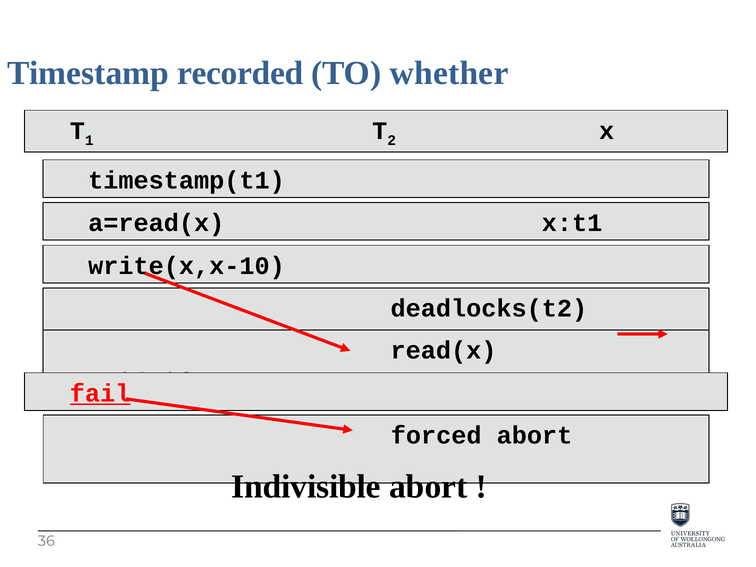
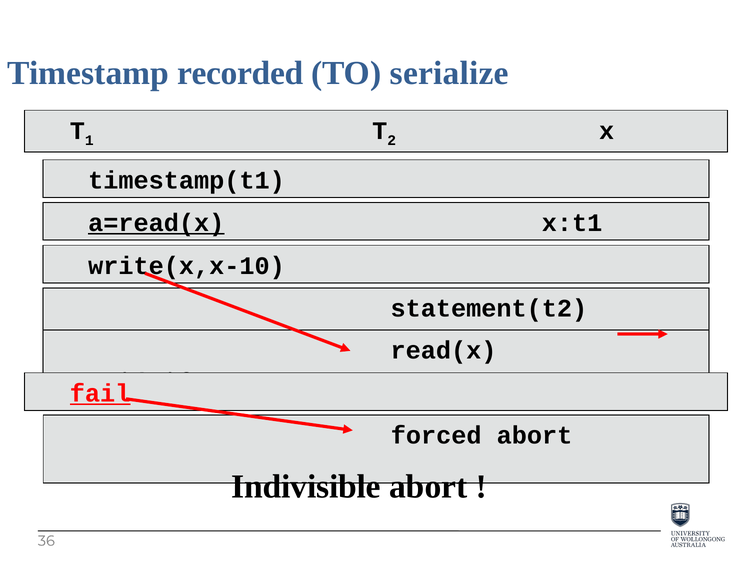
whether: whether -> serialize (449, 73)
a=read(x underline: none -> present (156, 223)
deadlocks(t2: deadlocks(t2 -> statement(t2 (489, 309)
